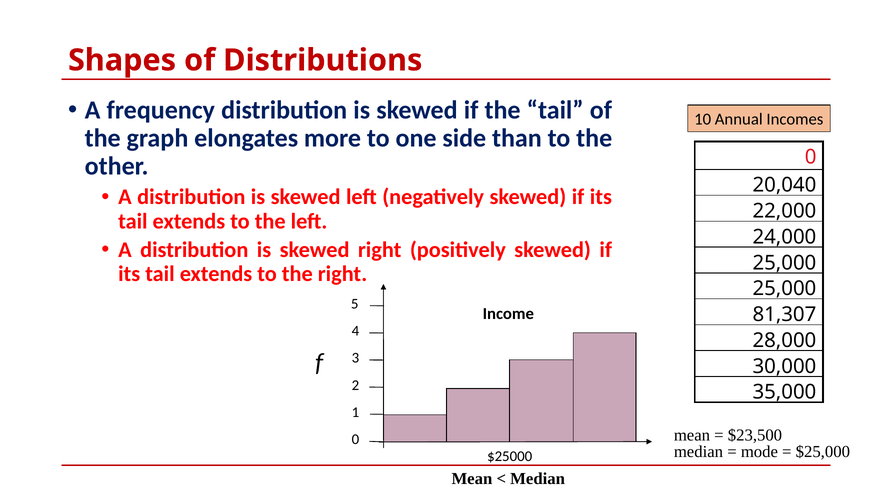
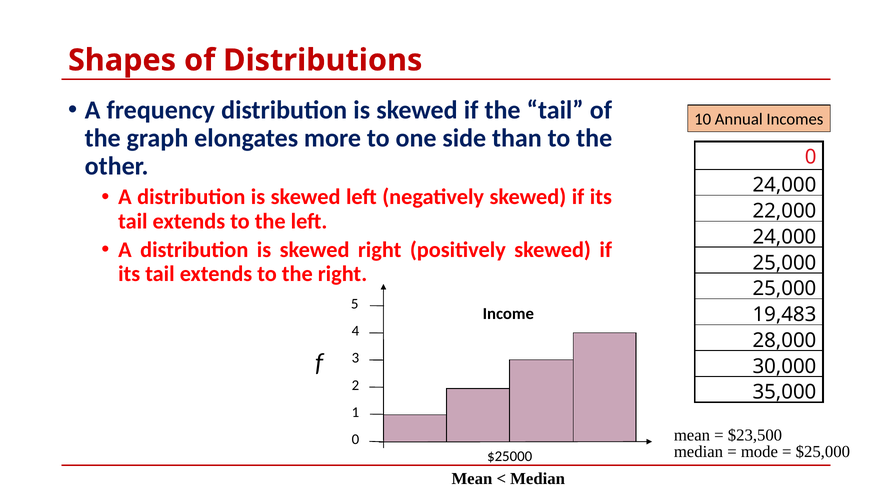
20,040: 20,040 -> 24,000 (784, 185)
81,307: 81,307 -> 19,483 (784, 314)
